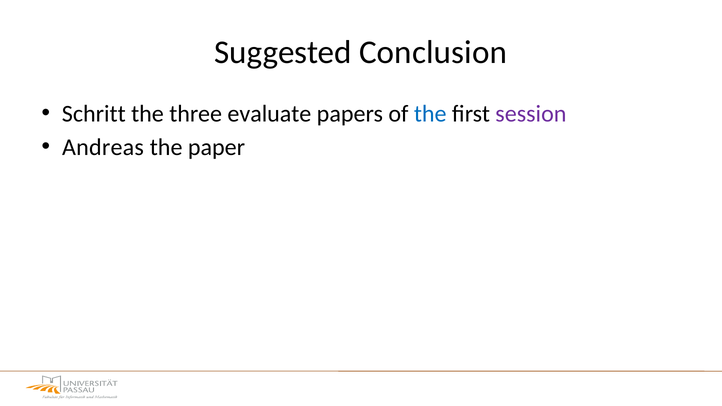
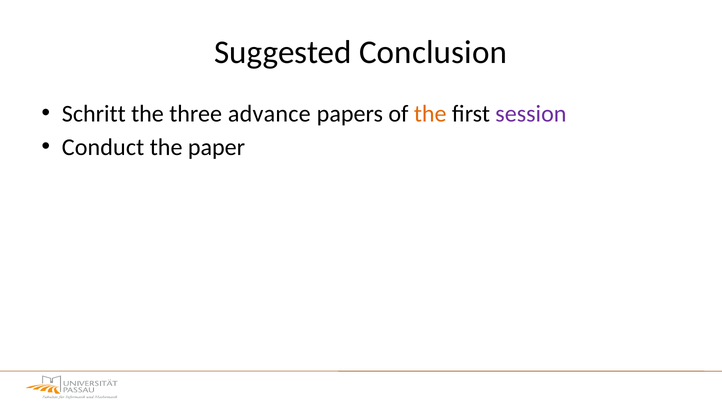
evaluate: evaluate -> advance (269, 114)
the colour: blue -> orange (430, 114)
Andreas: Andreas -> Conduct (103, 147)
